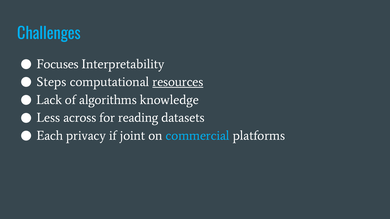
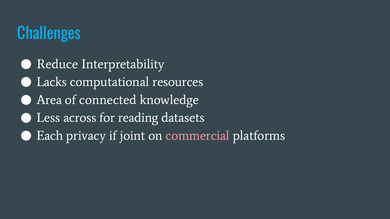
Focuses: Focuses -> Reduce (57, 64)
Steps: Steps -> Lacks (52, 82)
resources underline: present -> none (178, 82)
Lack: Lack -> Area (49, 100)
algorithms: algorithms -> connected (108, 100)
commercial colour: light blue -> pink (198, 136)
